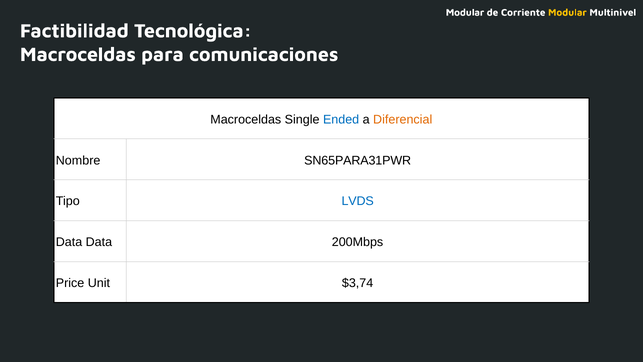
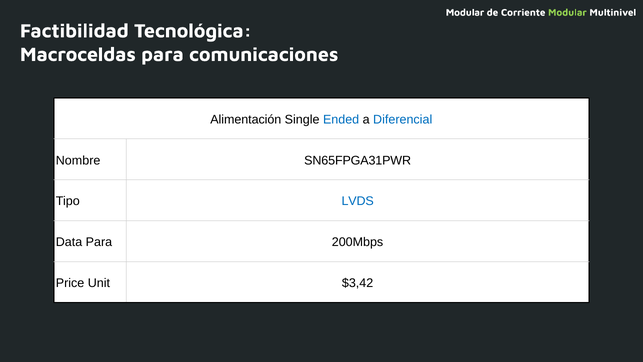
Modular colour: yellow -> light green (567, 12)
Macroceldas: Macroceldas -> Alimentación (246, 119)
Diferencial colour: orange -> blue (403, 119)
SN65PARA31PWR: SN65PARA31PWR -> SN65FPGA31PWR (358, 160)
Data Data: Data -> Para (99, 242)
$3,74: $3,74 -> $3,42 (358, 283)
